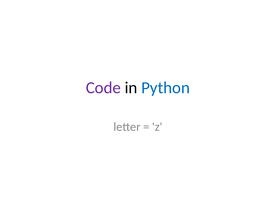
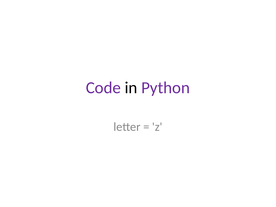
Python colour: blue -> purple (166, 88)
